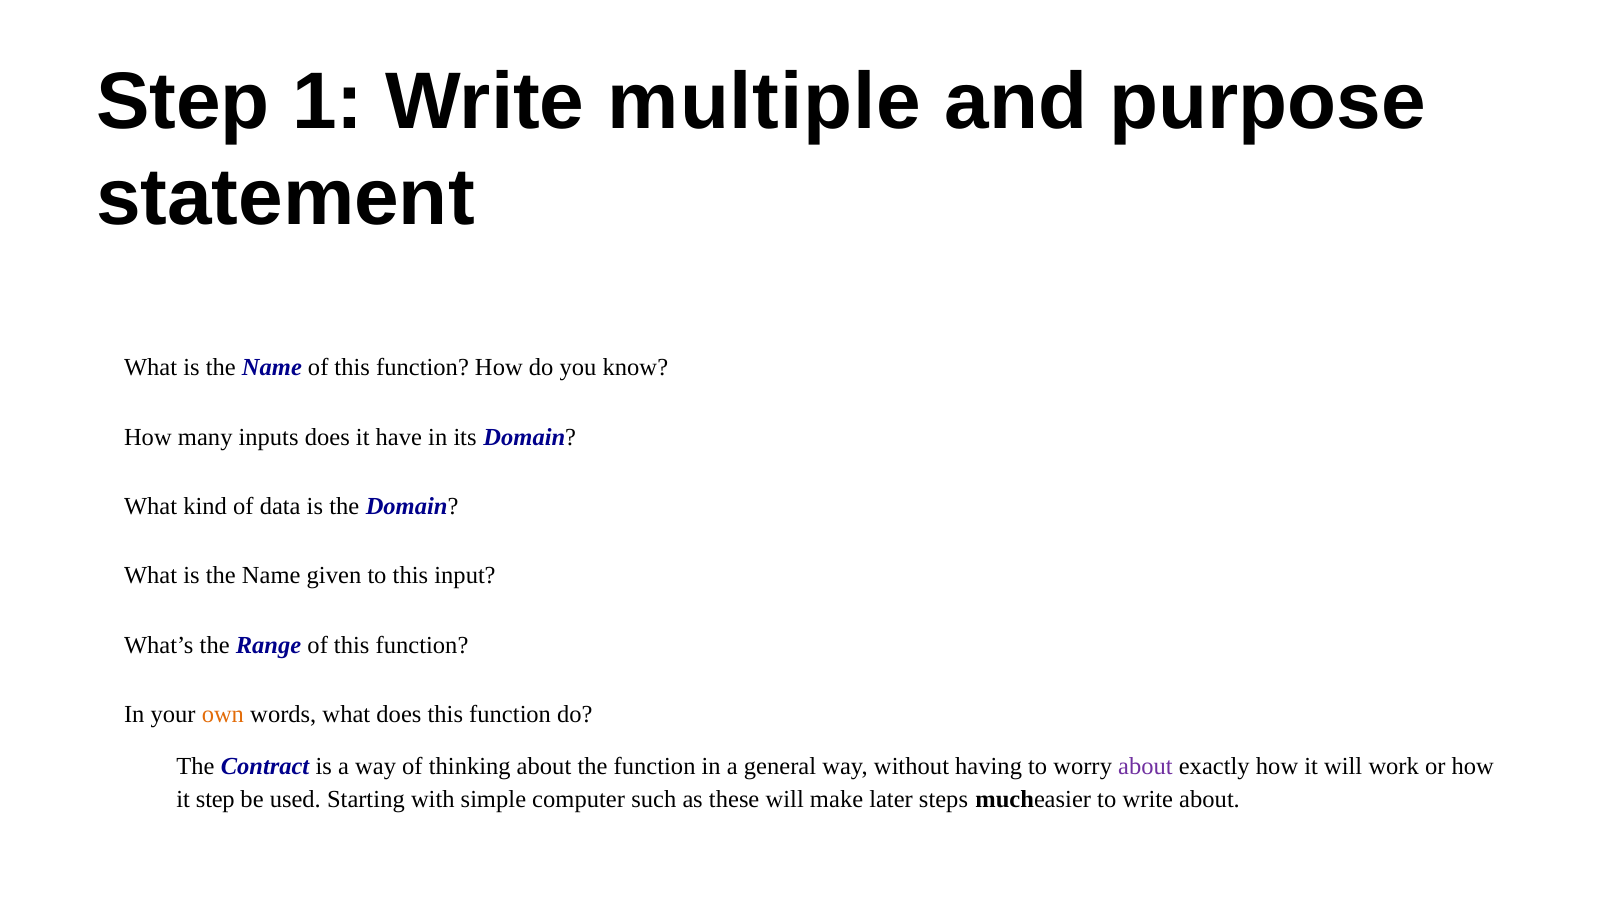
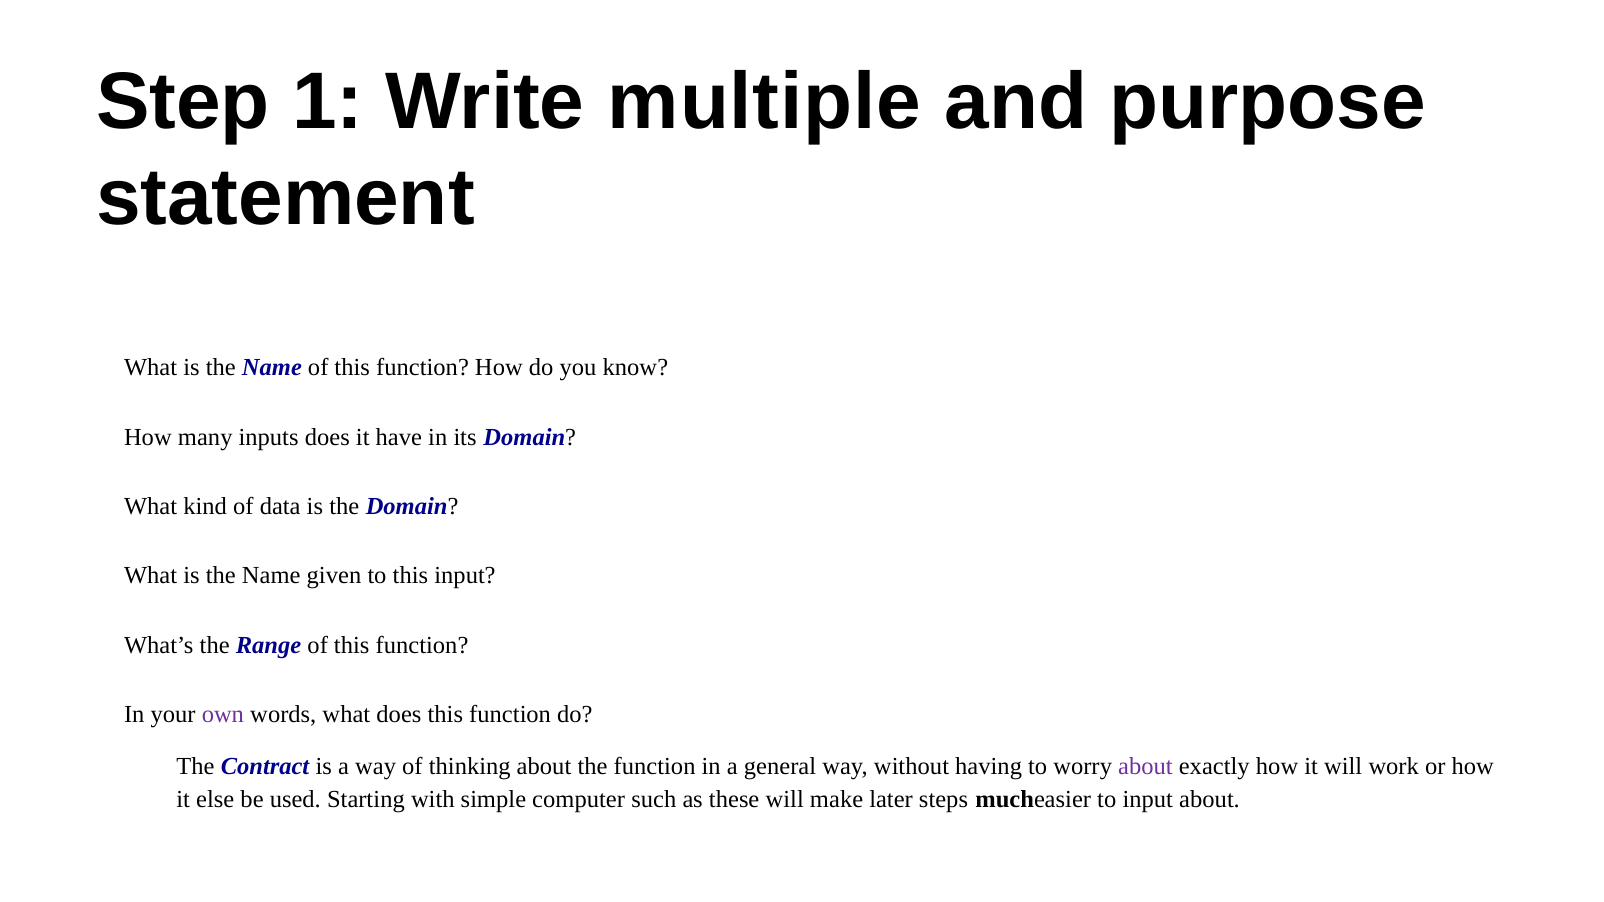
own colour: orange -> purple (223, 715)
it step: step -> else (215, 800)
to write: write -> input (1148, 800)
